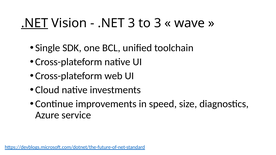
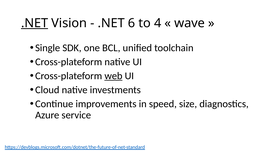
.NET 3: 3 -> 6 (132, 23)
to 3: 3 -> 4 (158, 23)
web underline: none -> present (113, 76)
